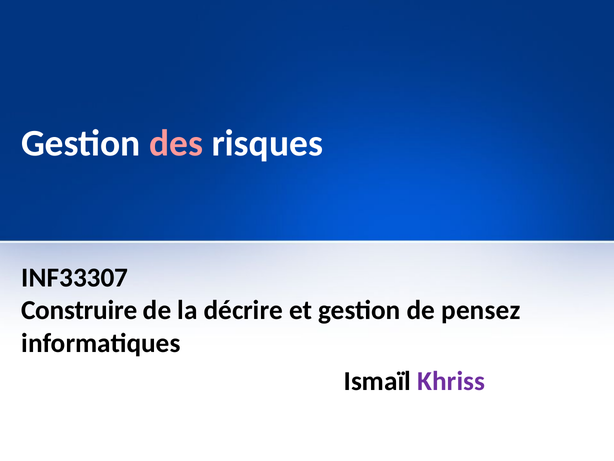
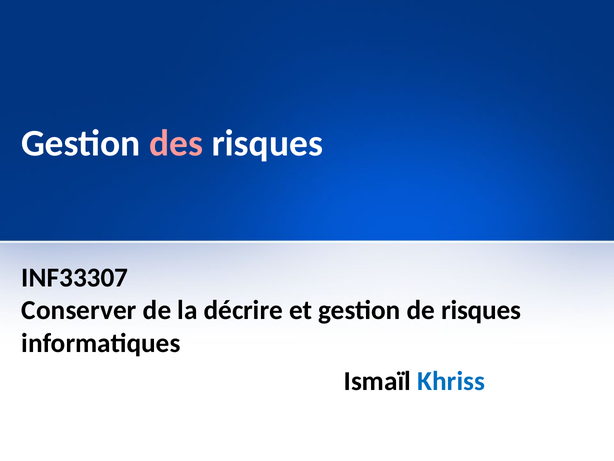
Construire: Construire -> Conserver (79, 310)
de pensez: pensez -> risques (481, 310)
Khriss colour: purple -> blue (451, 381)
